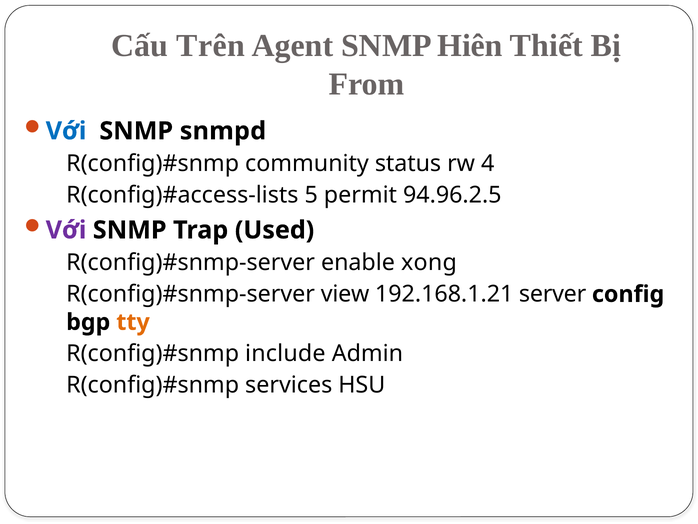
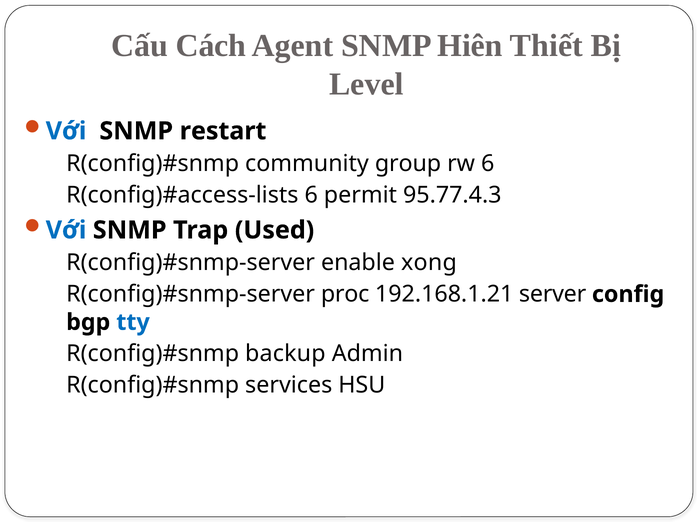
Trên: Trên -> Cách (211, 46)
From: From -> Level (366, 84)
snmpd: snmpd -> restart (223, 131)
status: status -> group (408, 163)
rw 4: 4 -> 6 (488, 163)
5: 5 -> 6 (311, 195)
94.96.2.5: 94.96.2.5 -> 95.77.4.3 (452, 195)
Với colour: purple -> blue (66, 230)
view: view -> proc (345, 294)
tty colour: orange -> blue (133, 322)
include: include -> backup (285, 353)
